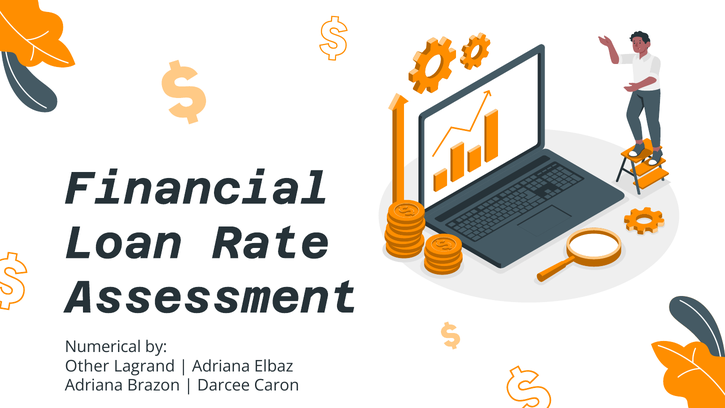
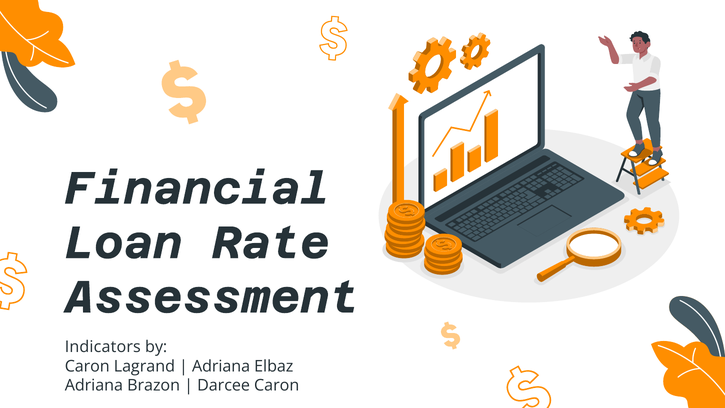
Numerical: Numerical -> Indicators (103, 347)
Other: Other -> Caron (87, 366)
